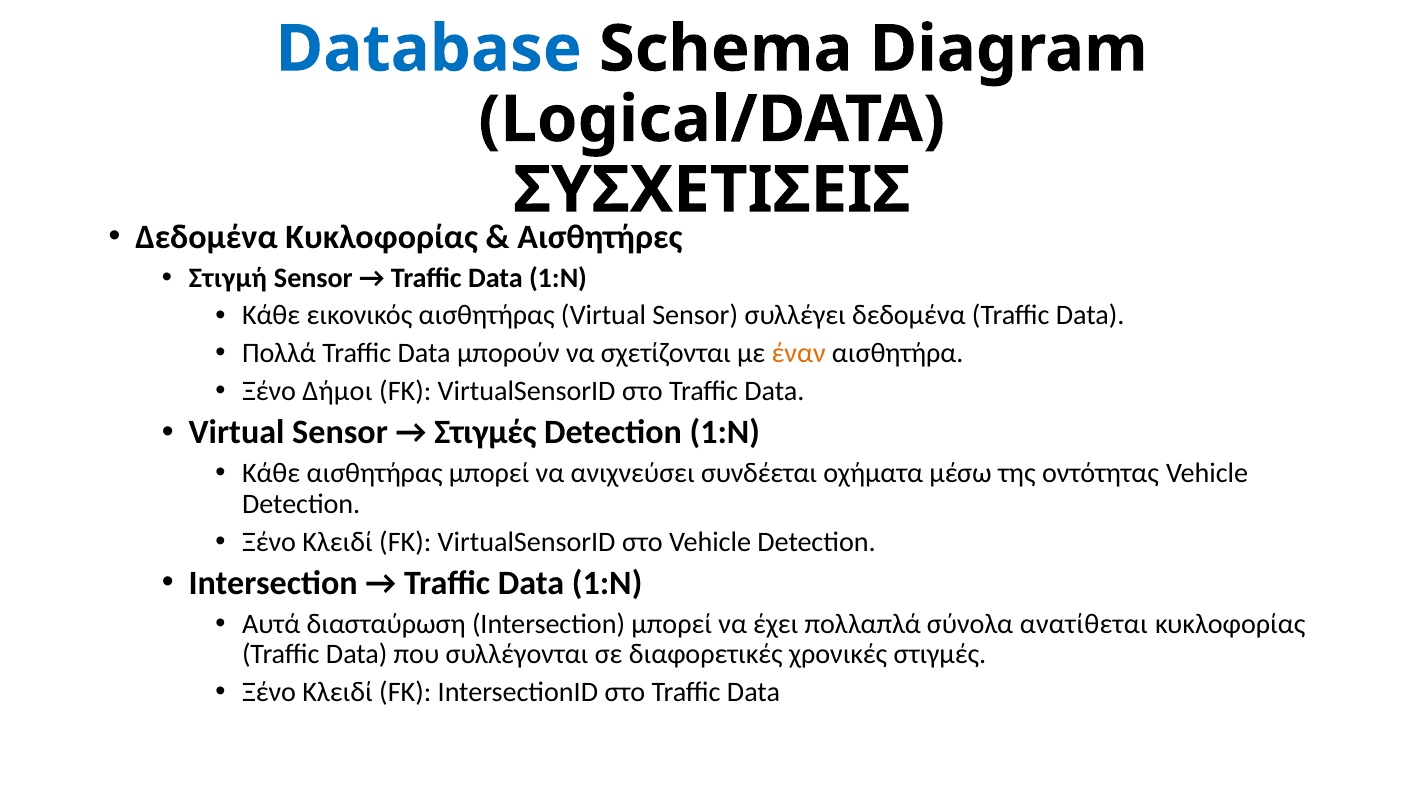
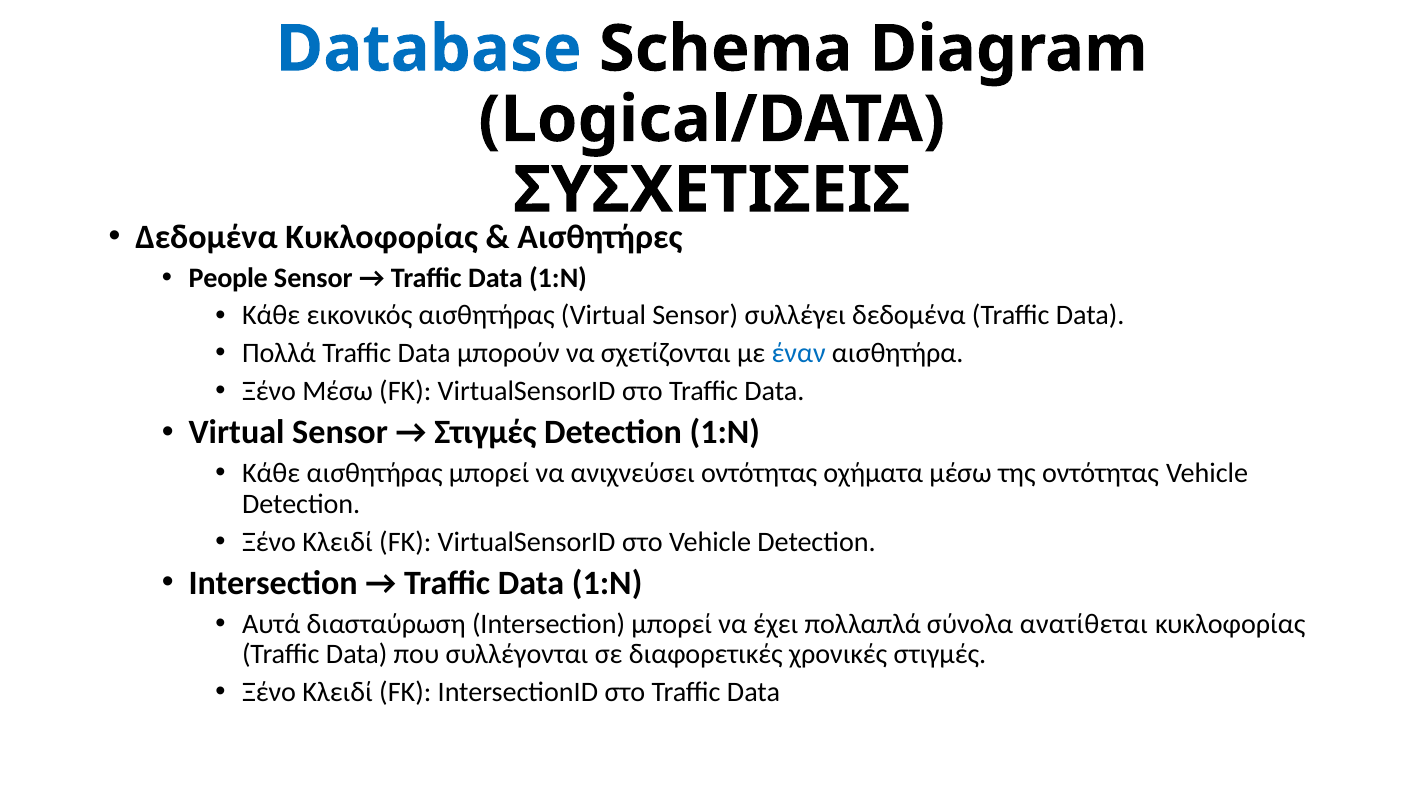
Στιγμή: Στιγμή -> People (228, 278)
έναν colour: orange -> blue (799, 354)
Ξένο Δήμοι: Δήμοι -> Μέσω (338, 391)
ανιχνεύσει συνδέεται: συνδέεται -> οντότητας (759, 473)
